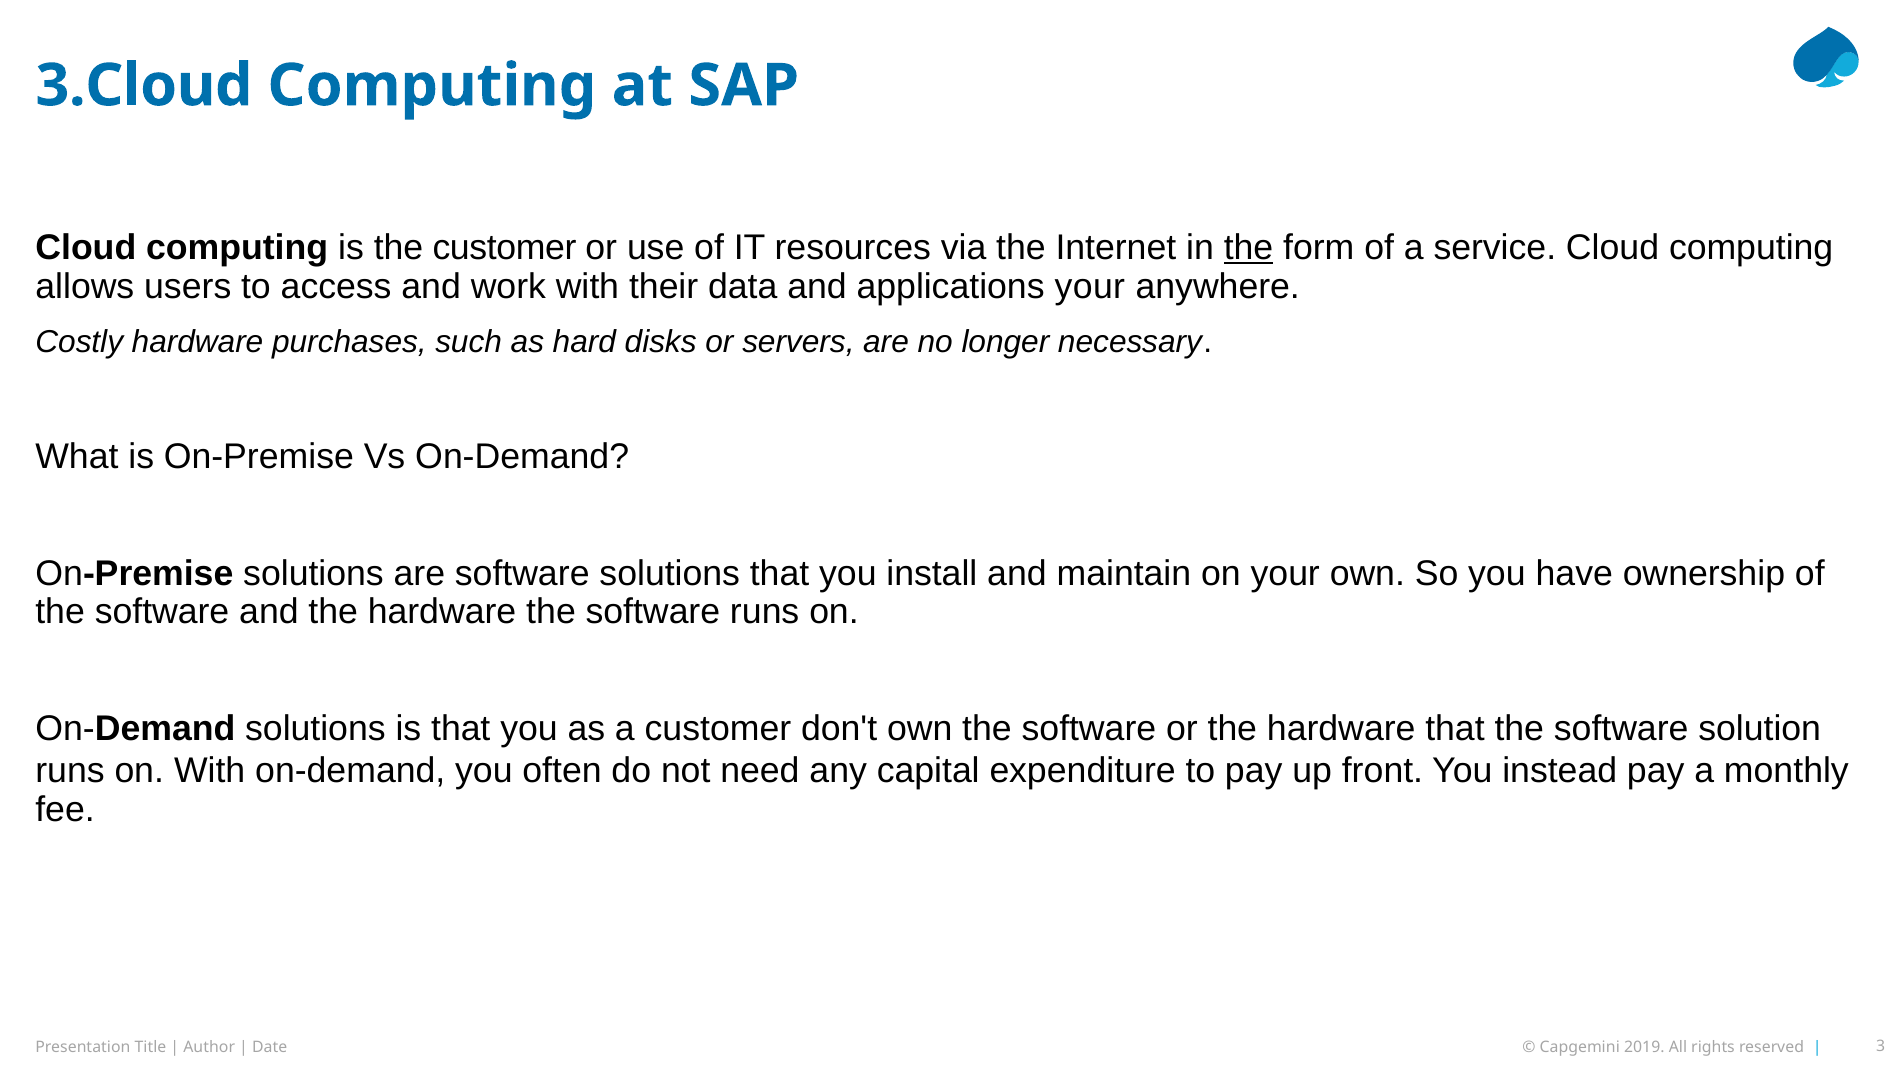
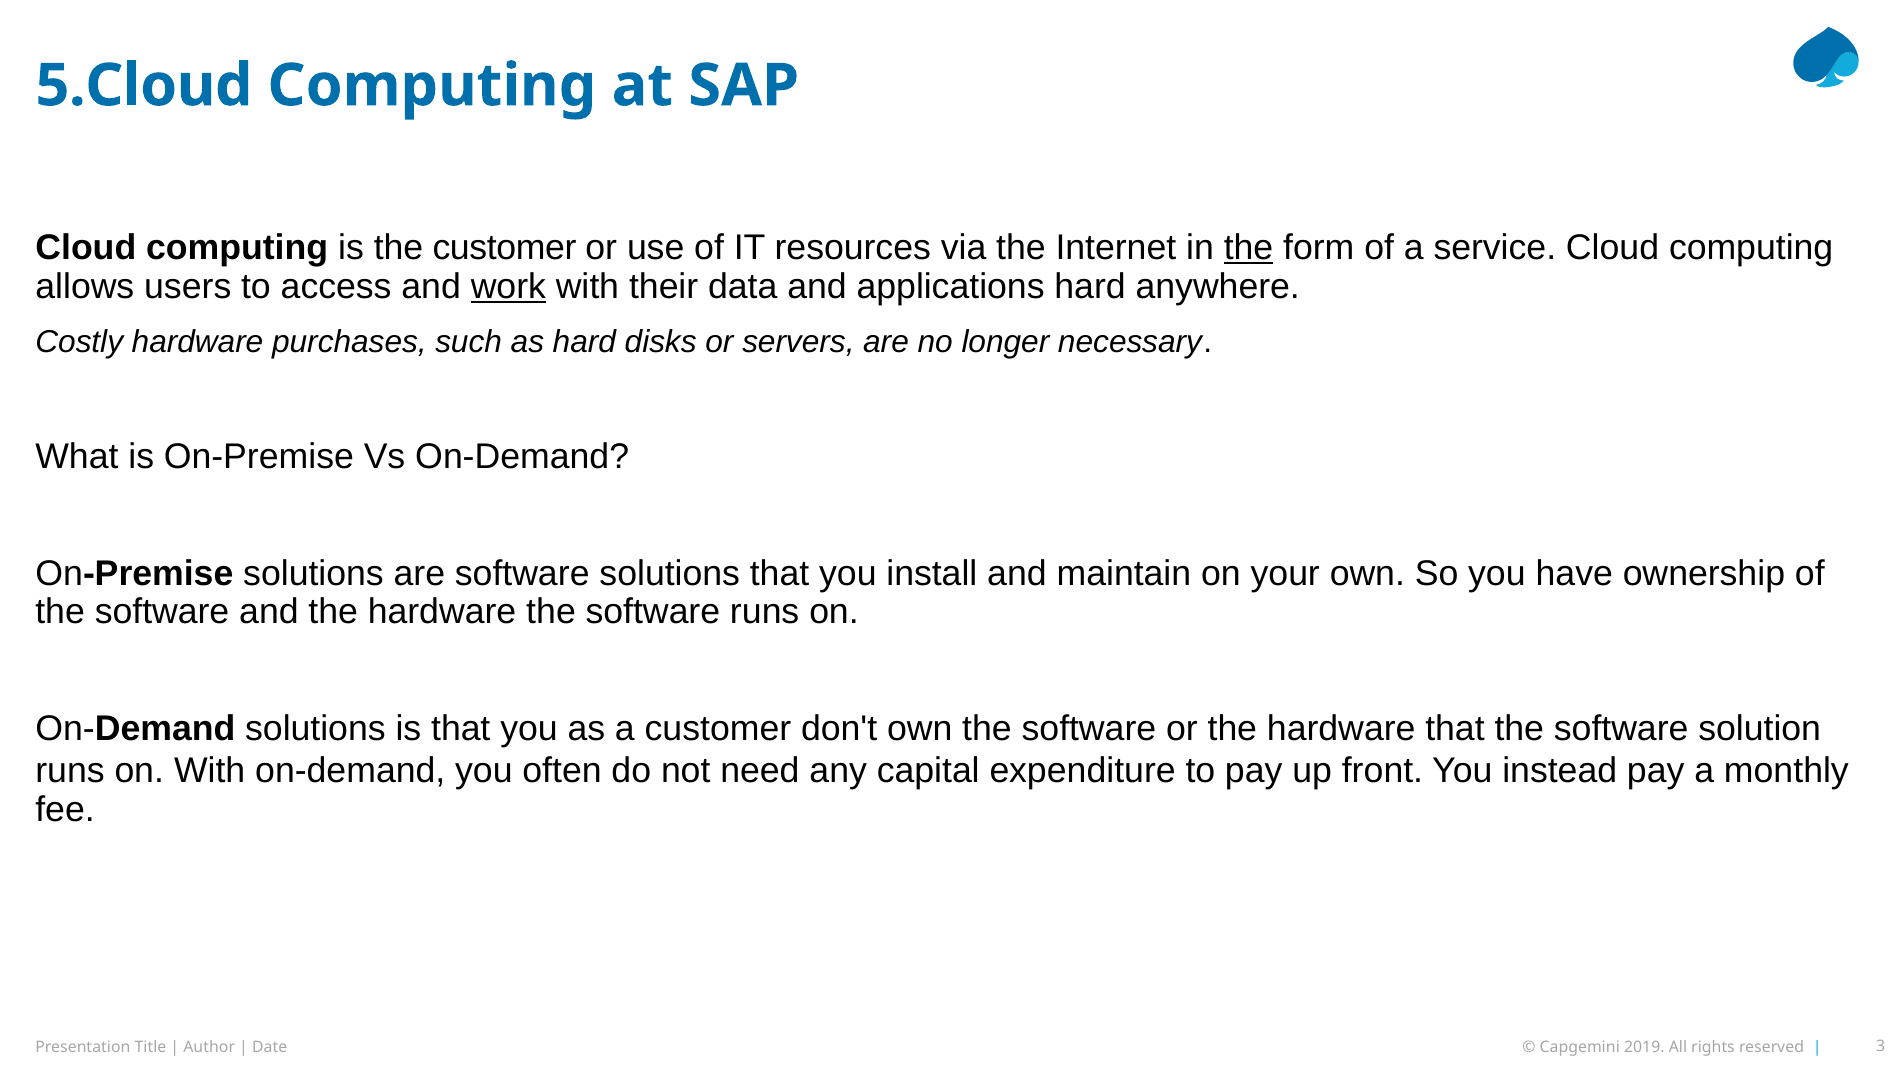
3.Cloud: 3.Cloud -> 5.Cloud (144, 86)
work underline: none -> present (508, 286)
applications your: your -> hard (1090, 286)
